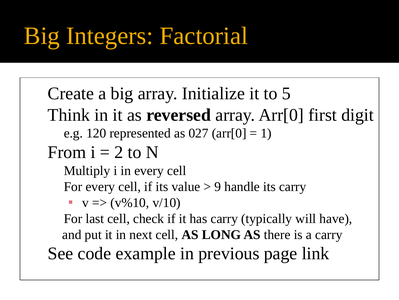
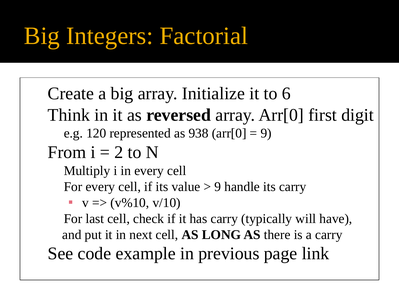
5: 5 -> 6 (286, 93)
027: 027 -> 938 (198, 133)
1: 1 -> 9 (266, 133)
